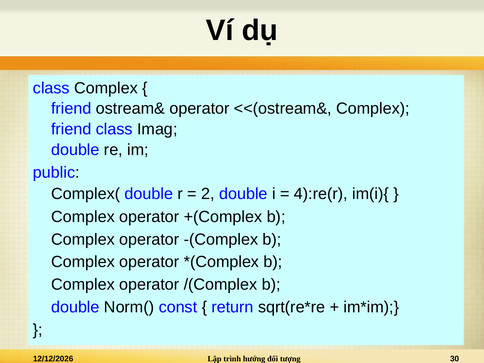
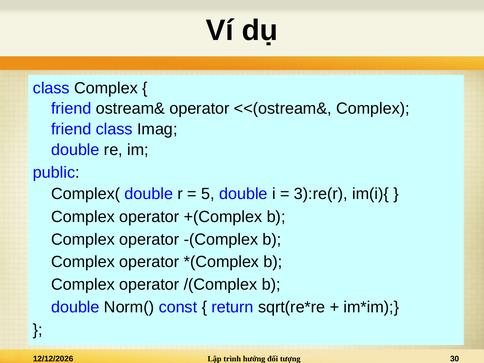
2: 2 -> 5 (208, 194)
4):re(r: 4):re(r -> 3):re(r (321, 194)
